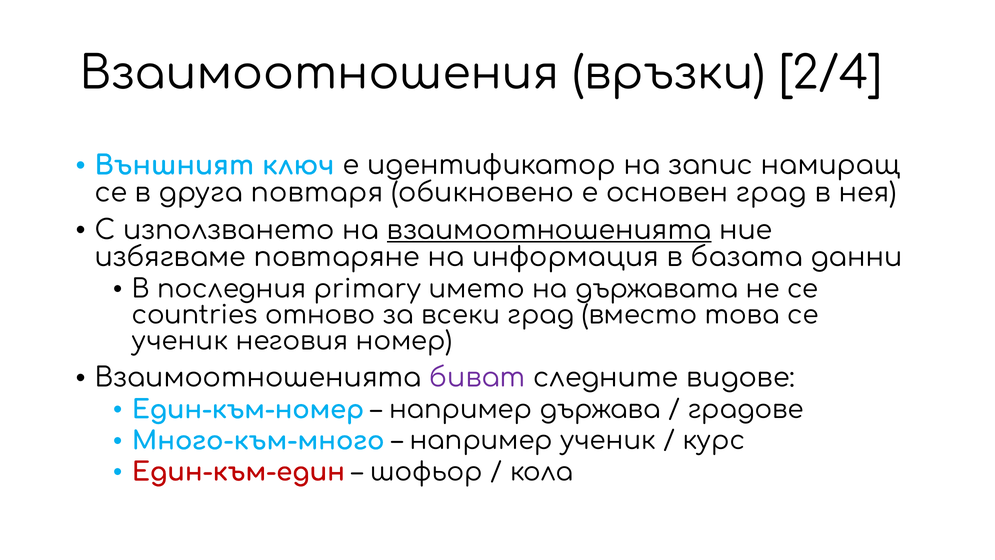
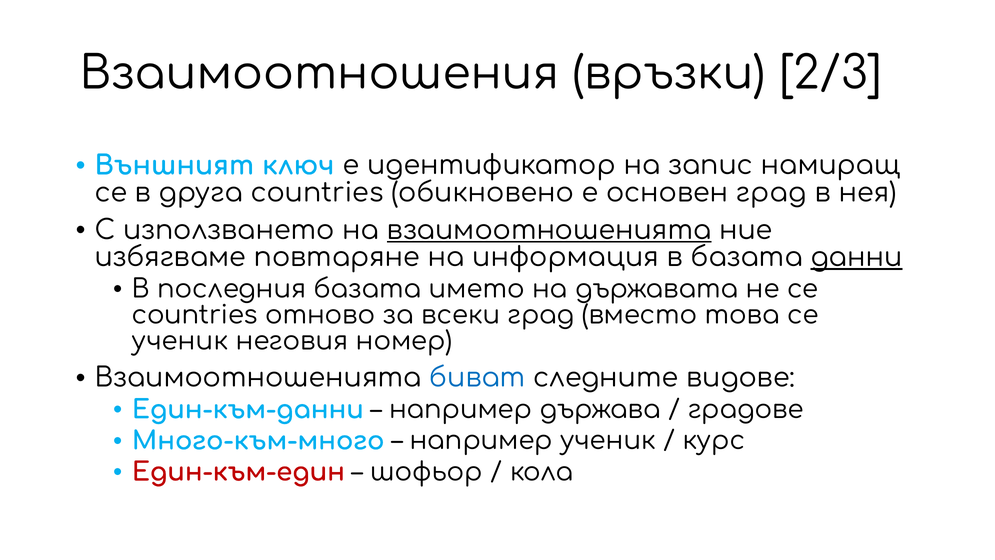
2/4: 2/4 -> 2/3 (830, 74)
друга повтаря: повтаря -> countries (317, 193)
данни underline: none -> present (856, 257)
последния primary: primary -> базата (368, 289)
биват colour: purple -> blue (477, 378)
Един-към-номер: Един-към-номер -> Един-към-данни (248, 410)
